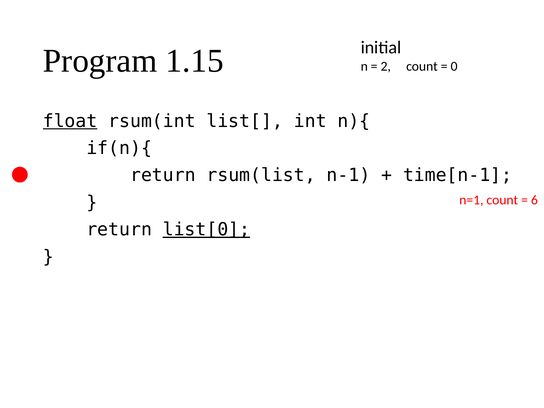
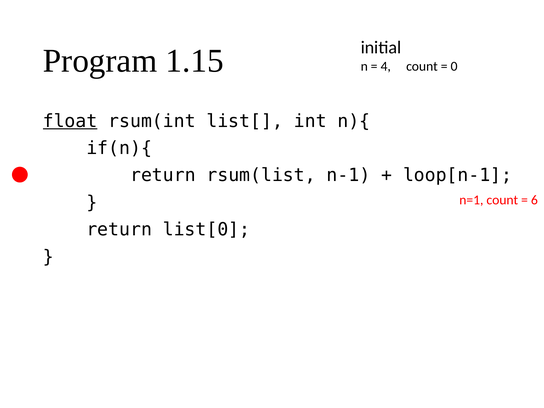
2: 2 -> 4 (386, 66)
time[n-1: time[n-1 -> loop[n-1 (458, 175)
list[0 underline: present -> none (206, 230)
